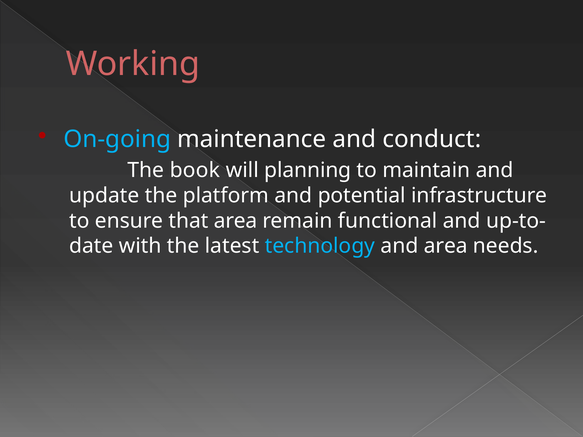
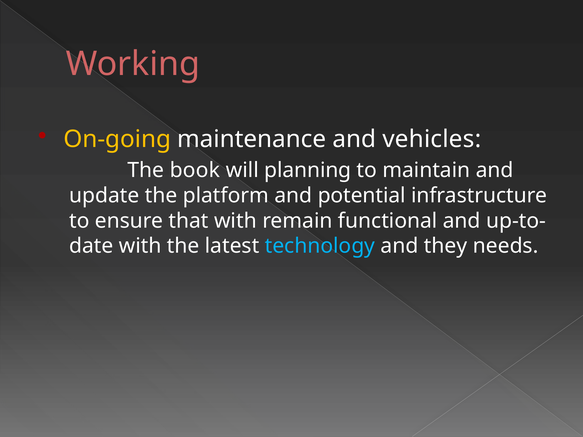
On-going colour: light blue -> yellow (117, 139)
conduct: conduct -> vehicles (432, 139)
that area: area -> with (235, 221)
and area: area -> they (446, 246)
